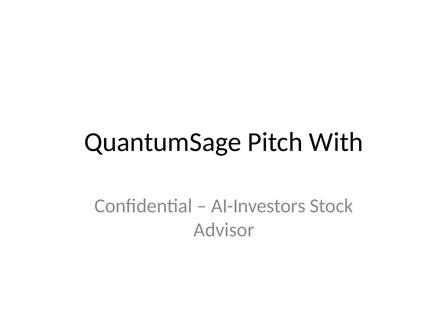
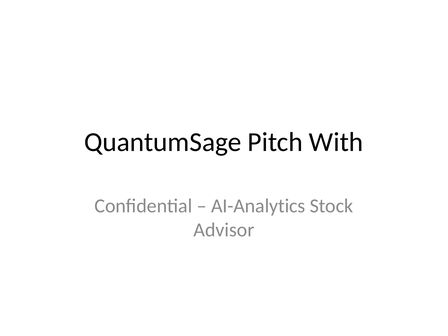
AI-Investors: AI-Investors -> AI-Analytics (258, 206)
